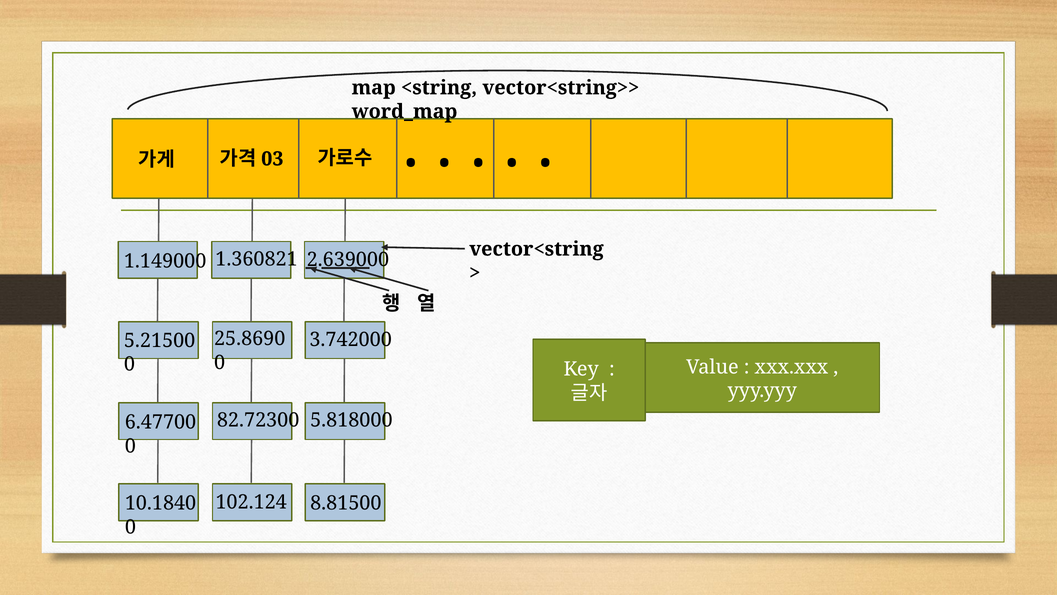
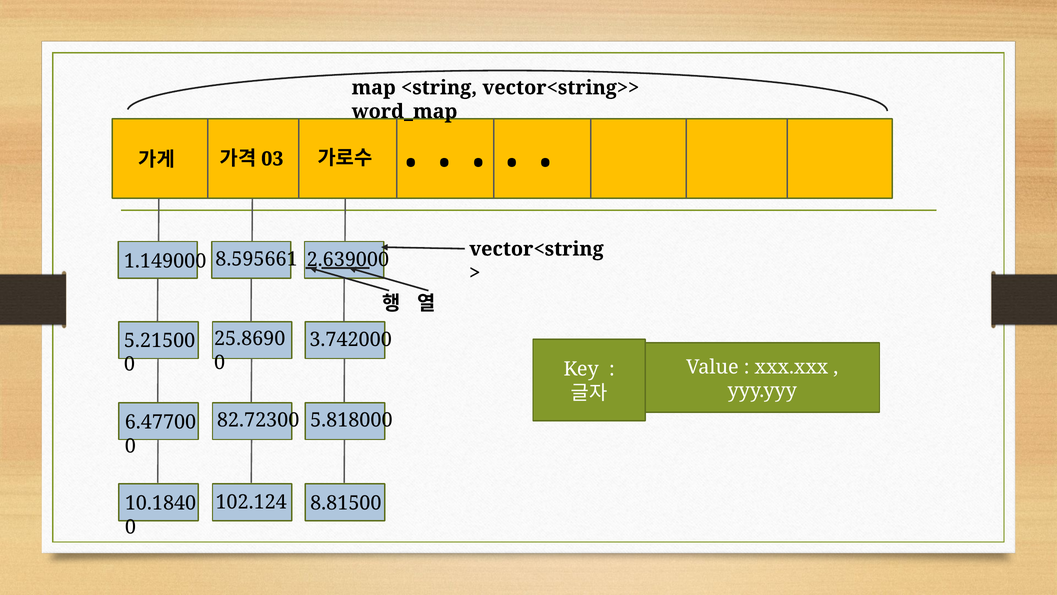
1.360821: 1.360821 -> 8.595661 (257, 259)
